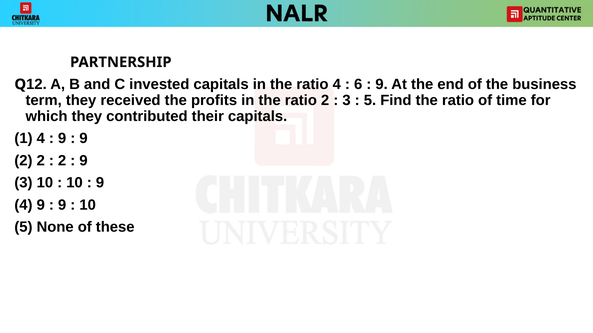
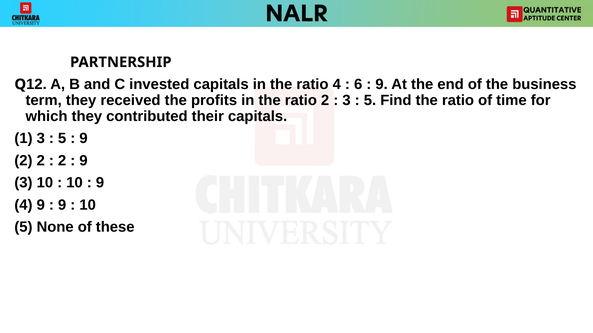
1 4: 4 -> 3 (41, 139)
9: 9 -> 5 (62, 139)
